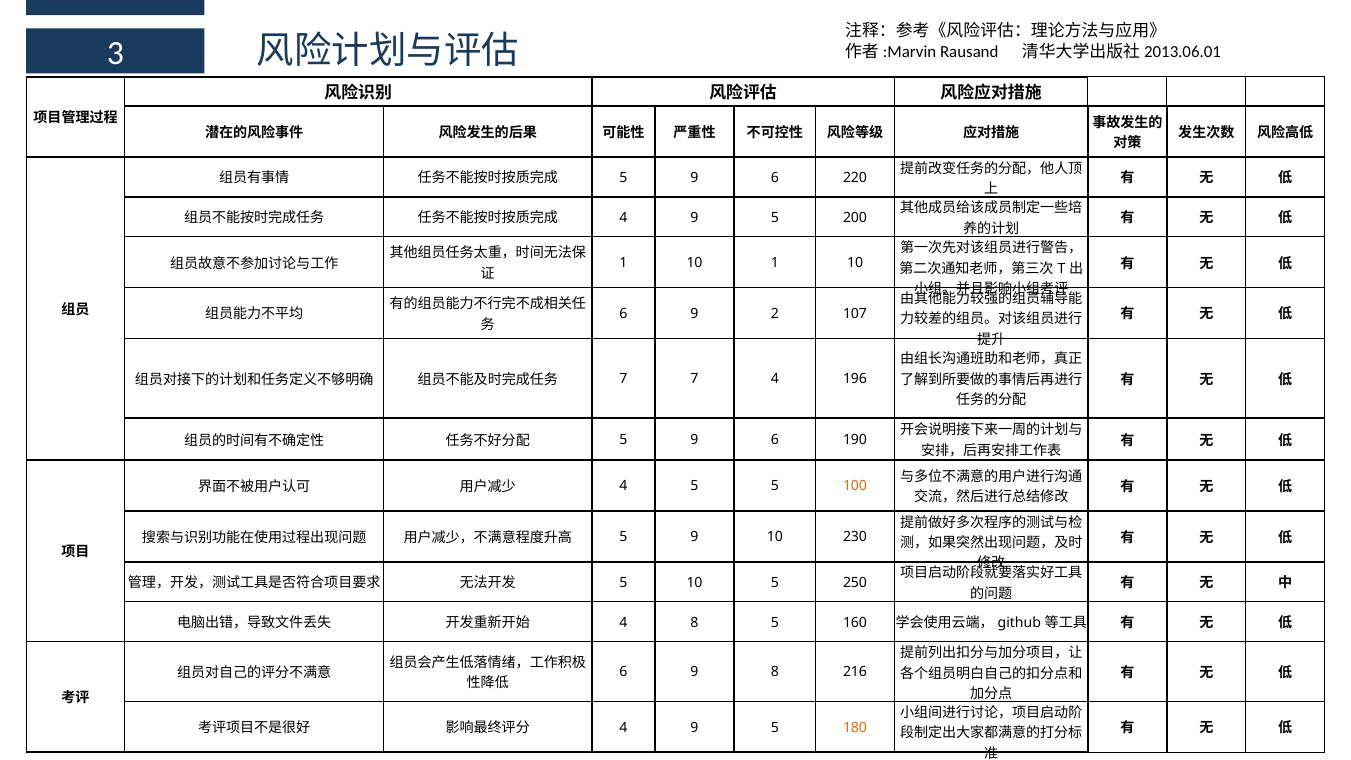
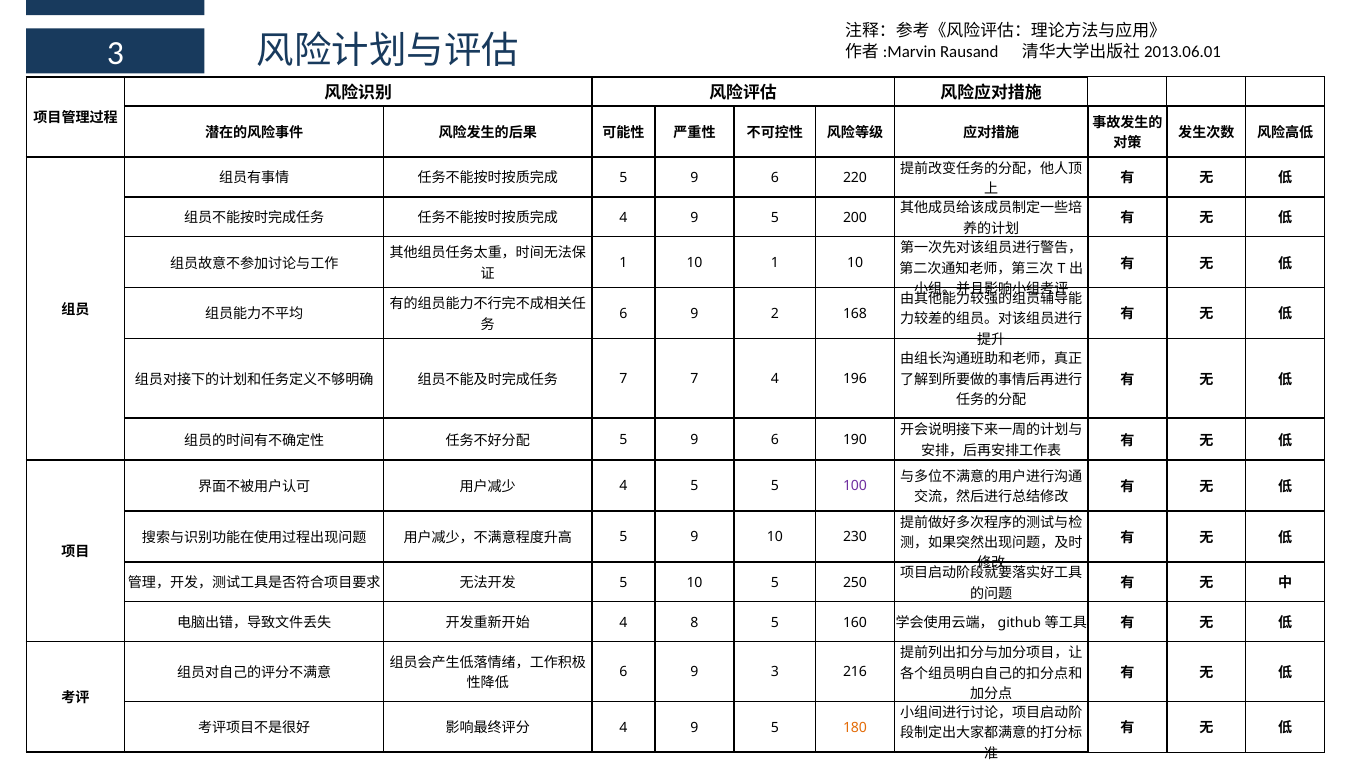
107: 107 -> 168 (855, 314)
100 colour: orange -> purple (855, 486)
9 8: 8 -> 3 (775, 673)
